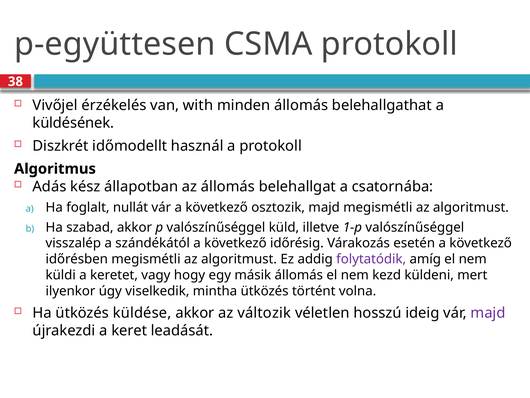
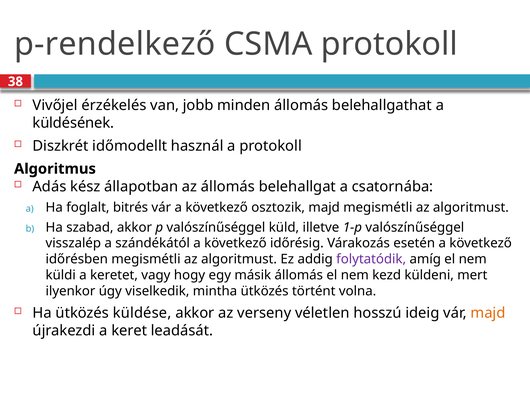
p-együttesen: p-együttesen -> p-rendelkező (115, 44)
with: with -> jobb (198, 105)
nullát: nullát -> bitrés (131, 207)
változik: változik -> verseny (264, 313)
majd colour: purple -> orange (488, 313)
